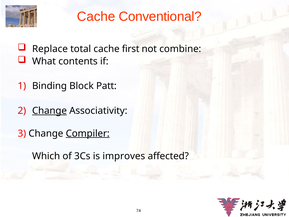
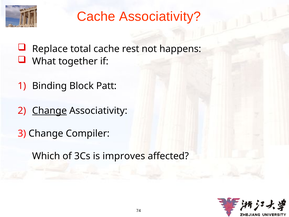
Cache Conventional: Conventional -> Associativity (160, 16)
first: first -> rest (131, 49)
combine: combine -> happens (180, 49)
contents: contents -> together (78, 61)
Compiler underline: present -> none (88, 133)
